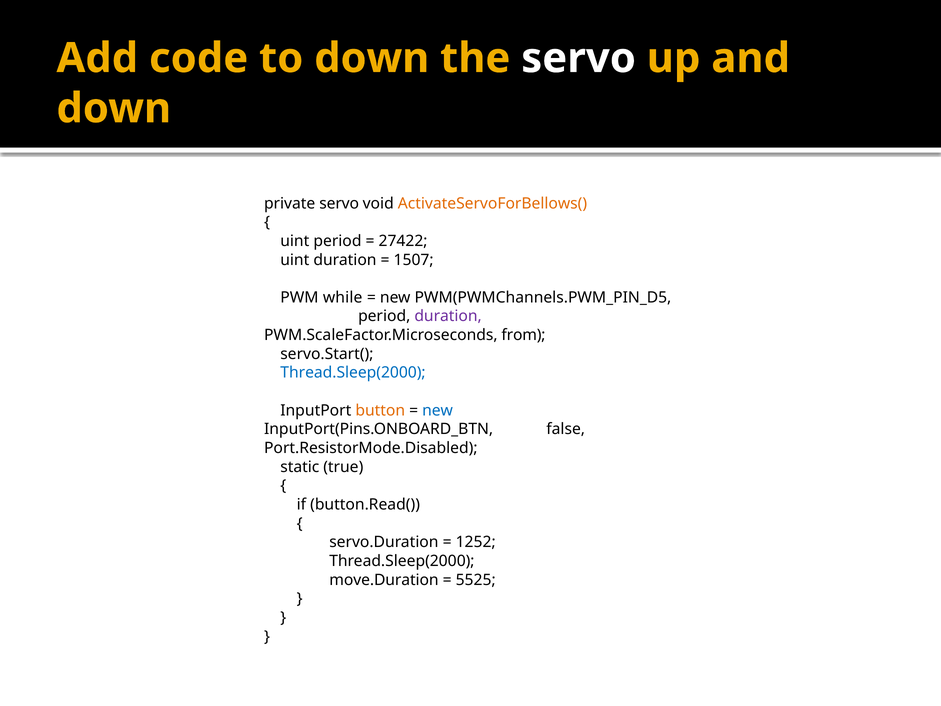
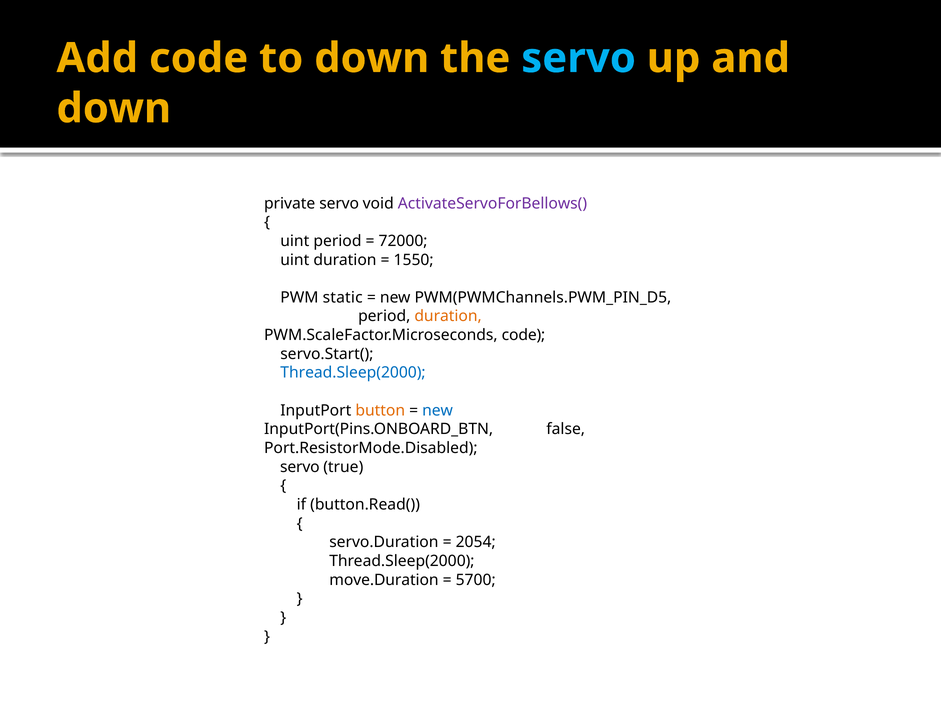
servo colour: white -> light blue (579, 58)
ActivateServoForBellows( colour: orange -> purple (492, 203)
27422: 27422 -> 72000 (403, 241)
1507: 1507 -> 1550 (414, 260)
while: while -> static (343, 297)
duration colour: purple -> orange (448, 316)
PWM.ScaleFactor.Microseconds from: from -> code (524, 335)
static: static -> servo (300, 467)
1252: 1252 -> 2054 (476, 542)
5525: 5525 -> 5700 (476, 580)
